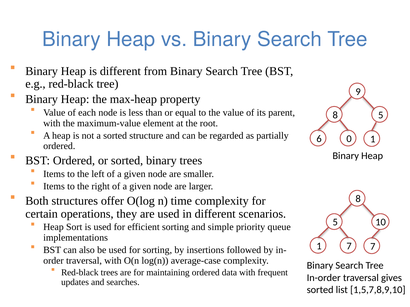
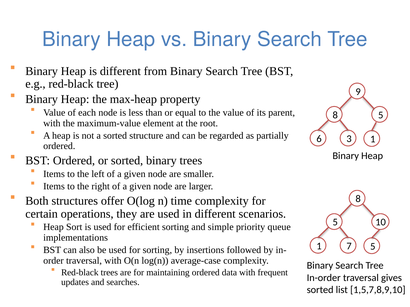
0: 0 -> 3 (349, 139)
7 7: 7 -> 5 (373, 247)
